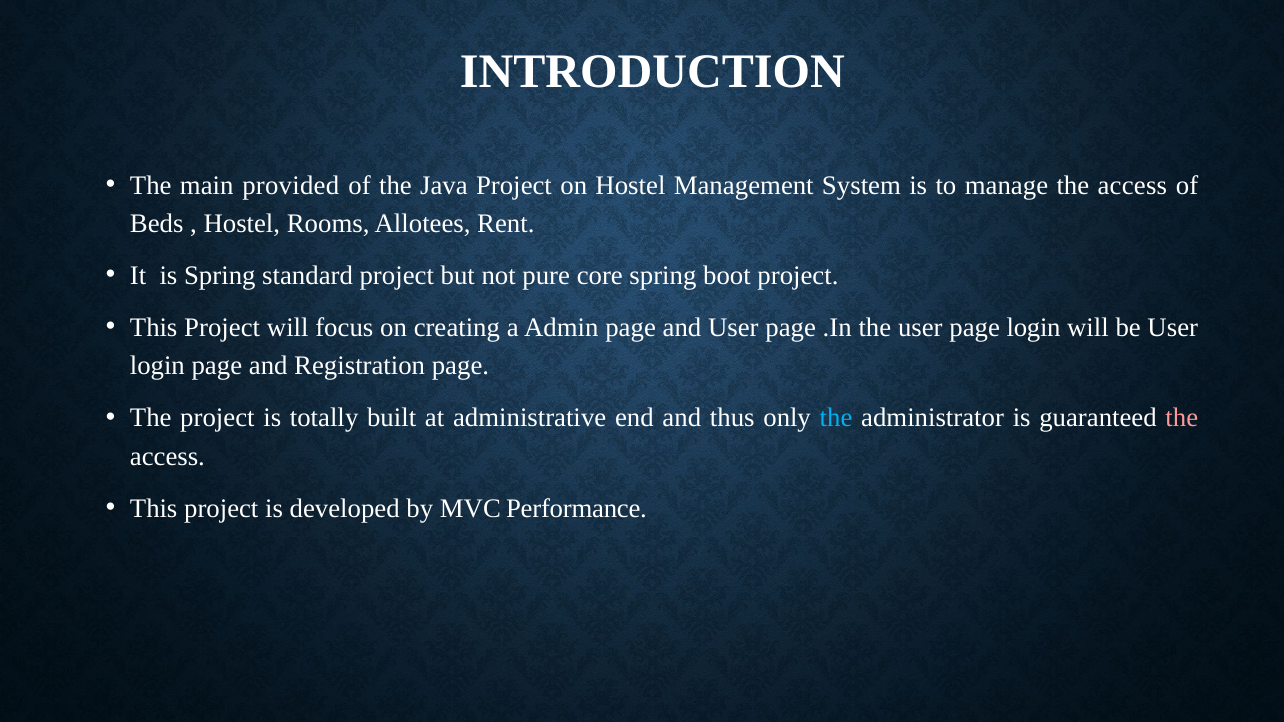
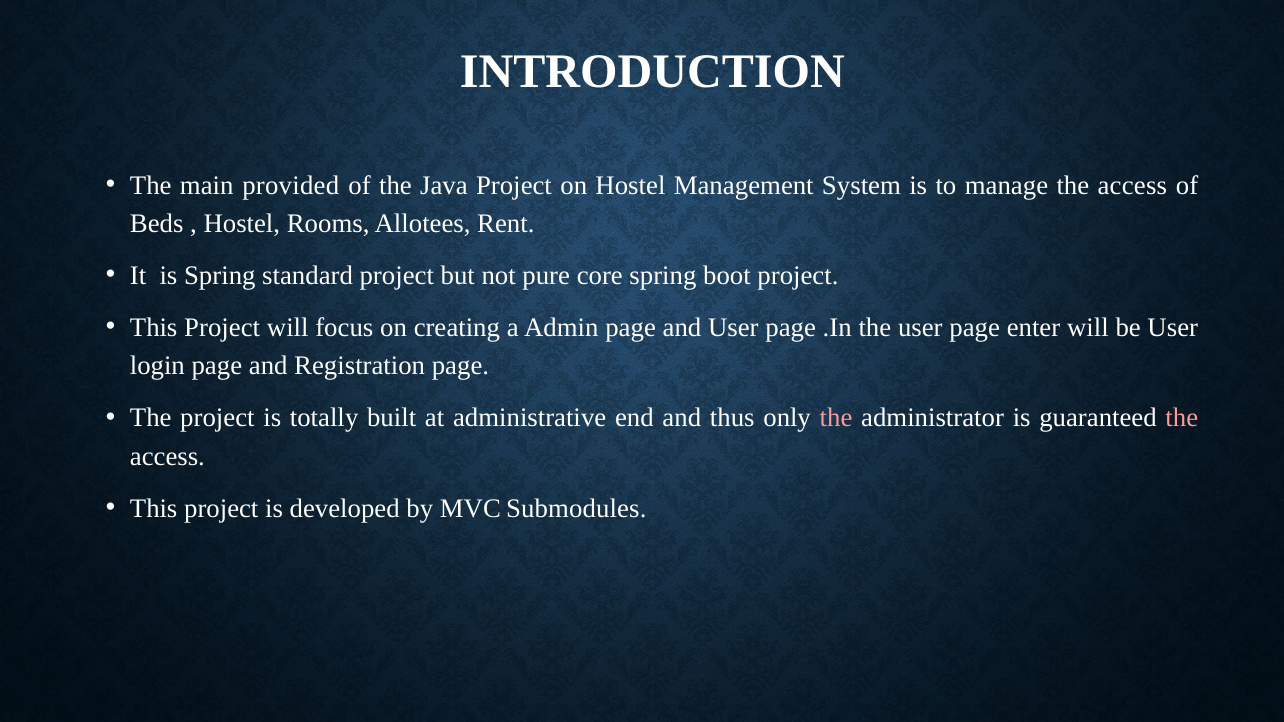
page login: login -> enter (1034, 328)
the colour: light blue -> pink (836, 418)
Performance: Performance -> Submodules (576, 508)
